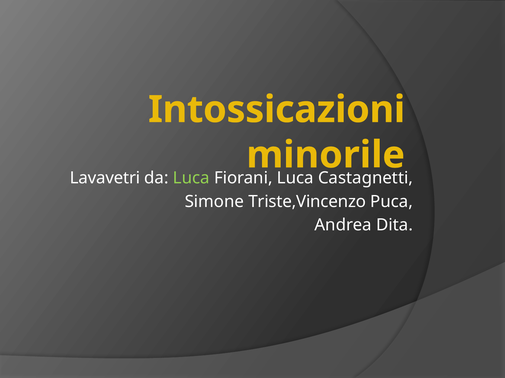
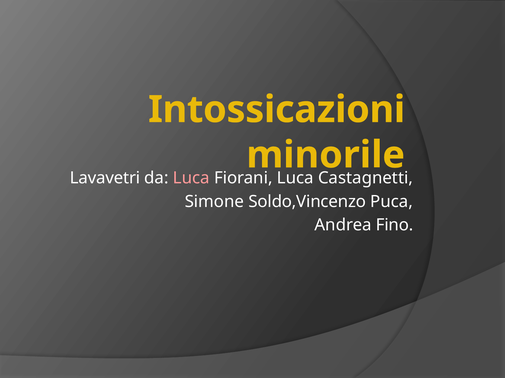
Luca colour: light green -> pink (191, 178)
Triste,Vincenzo: Triste,Vincenzo -> Soldo,Vincenzo (307, 202)
Dita: Dita -> Fino (395, 226)
